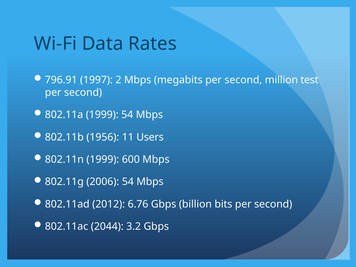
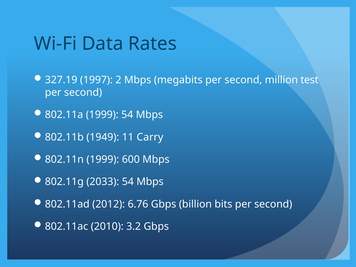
796.91: 796.91 -> 327.19 (61, 80)
1956: 1956 -> 1949 (103, 137)
Users: Users -> Carry (150, 137)
2006: 2006 -> 2033 (103, 182)
2044: 2044 -> 2010 (107, 227)
